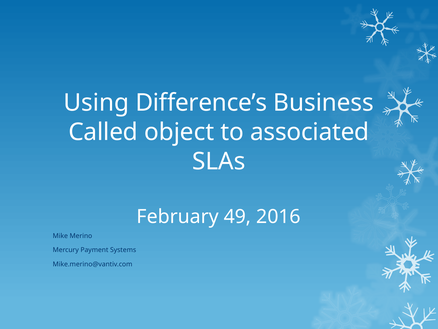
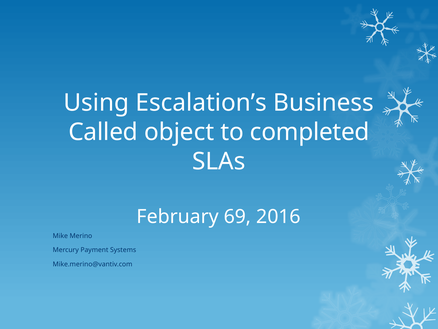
Difference’s: Difference’s -> Escalation’s (201, 103)
associated: associated -> completed (310, 132)
49: 49 -> 69 (237, 216)
